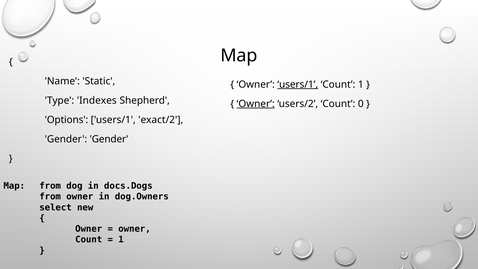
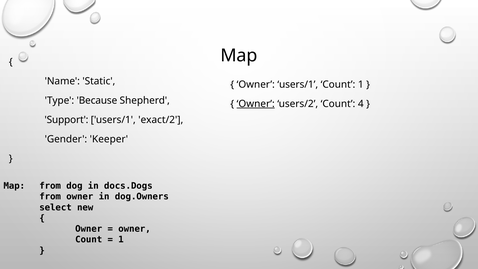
users/1 underline: present -> none (298, 84)
Indexes: Indexes -> Because (97, 100)
0: 0 -> 4 (361, 104)
Options: Options -> Support (66, 120)
Gender Gender: Gender -> Keeper (109, 139)
